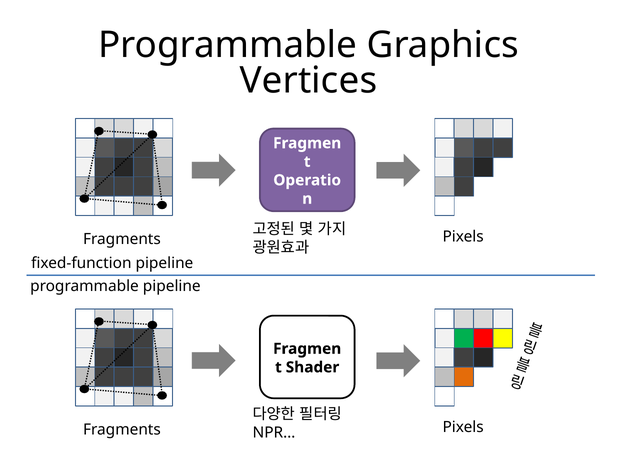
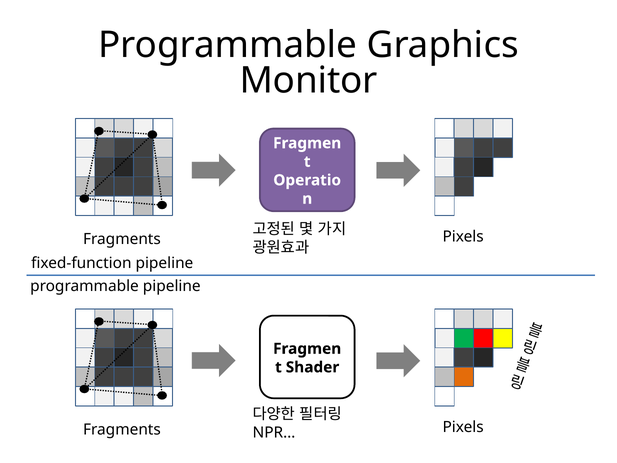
Vertices: Vertices -> Monitor (309, 80)
